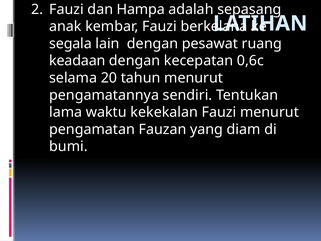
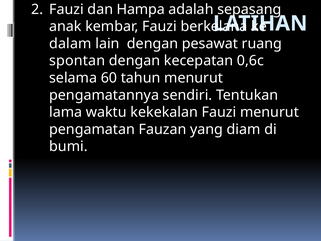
segala: segala -> dalam (70, 44)
keadaan: keadaan -> spontan (77, 61)
20: 20 -> 60 (109, 78)
